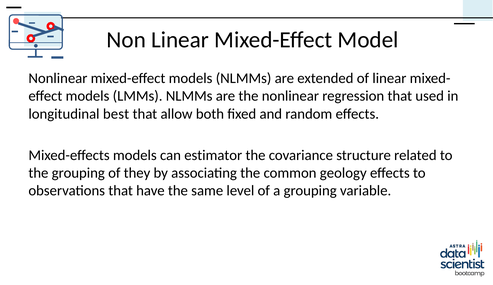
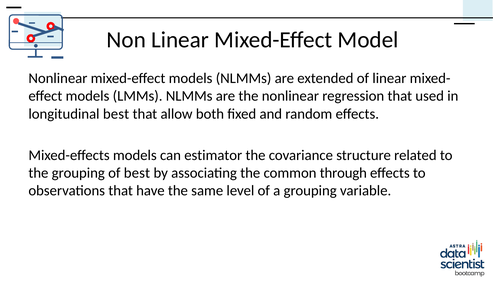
of they: they -> best (137, 173)
geology: geology -> through (343, 173)
